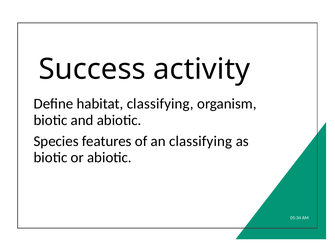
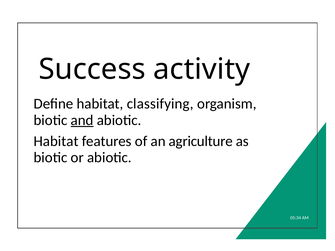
and underline: none -> present (82, 120)
Species: Species -> Habitat (56, 141)
an classifying: classifying -> agriculture (201, 141)
